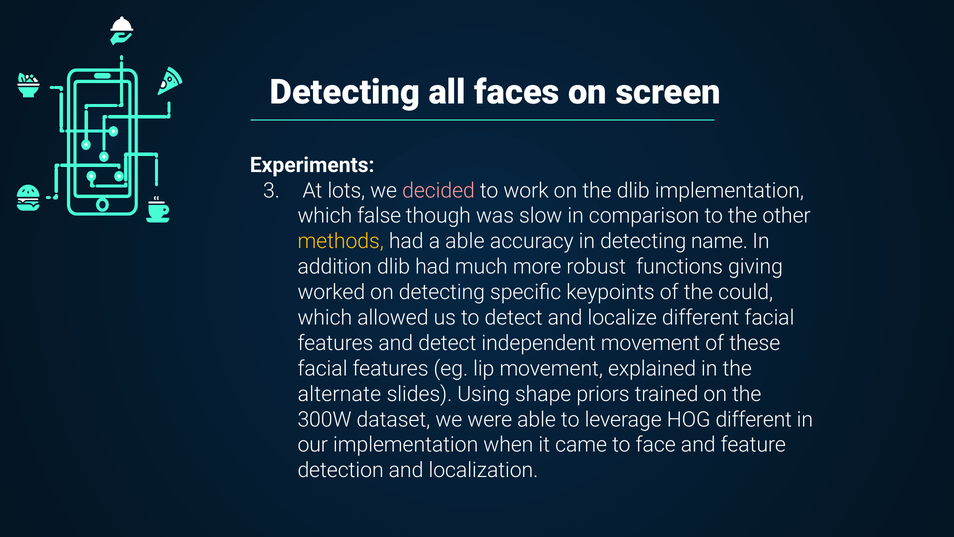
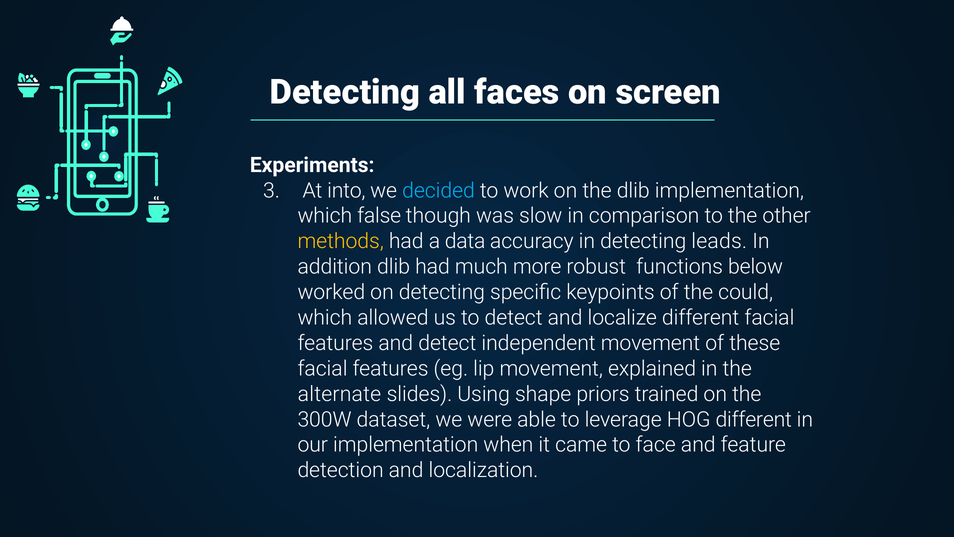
lots: lots -> into (346, 190)
decided colour: pink -> light blue (439, 190)
a able: able -> data (465, 241)
name: name -> leads (719, 241)
giving: giving -> below (756, 267)
